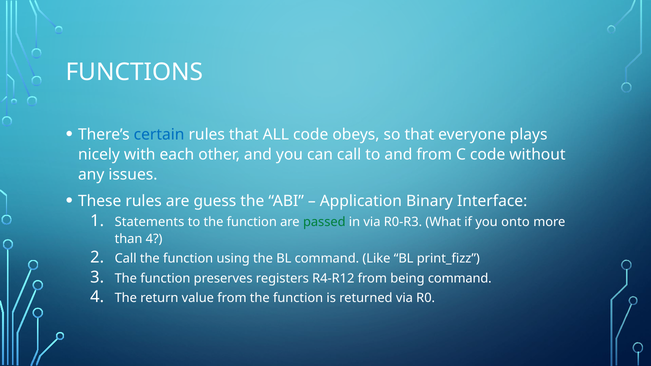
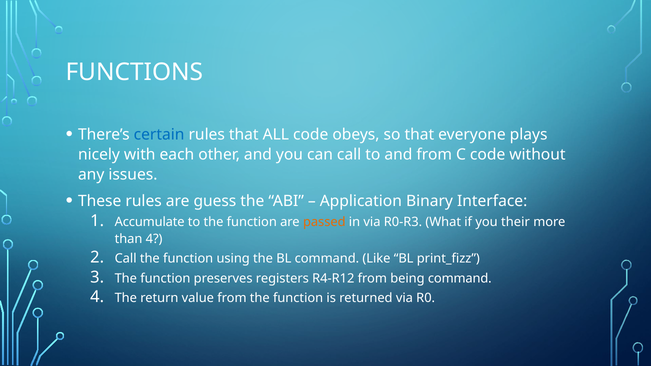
Statements: Statements -> Accumulate (150, 222)
passed colour: green -> orange (324, 222)
onto: onto -> their (515, 222)
